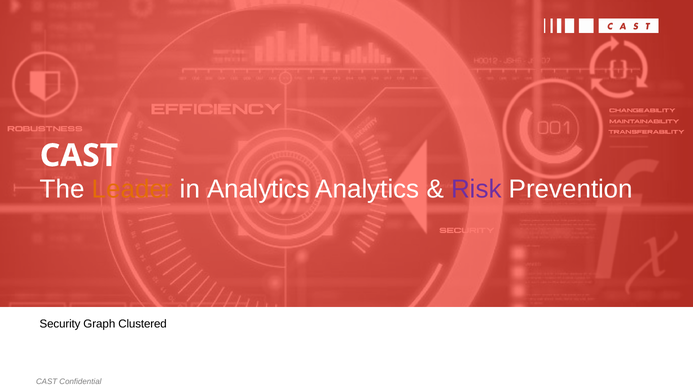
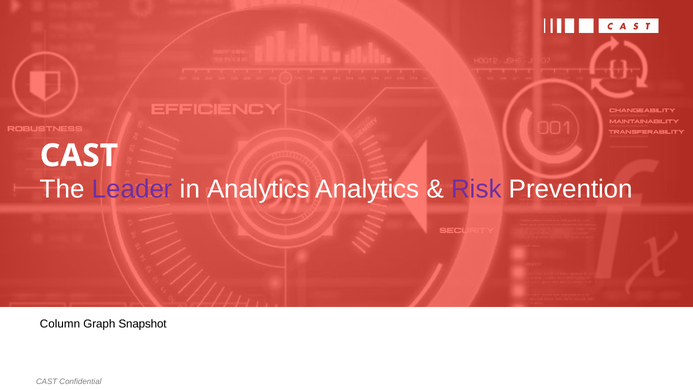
Leader colour: orange -> purple (132, 189)
Security: Security -> Column (60, 324)
Clustered: Clustered -> Snapshot (143, 324)
